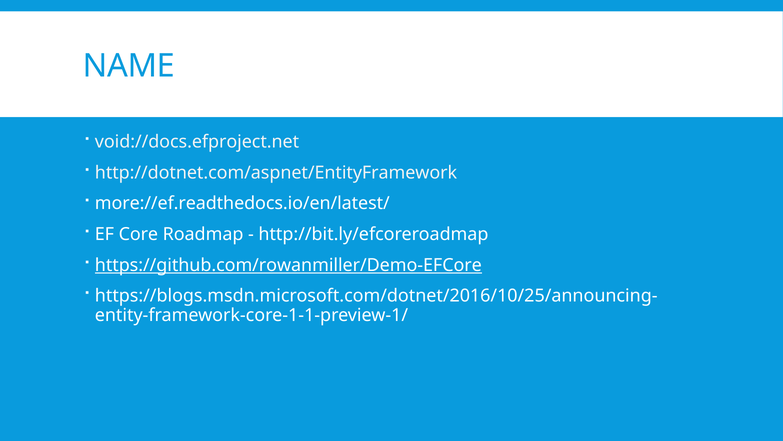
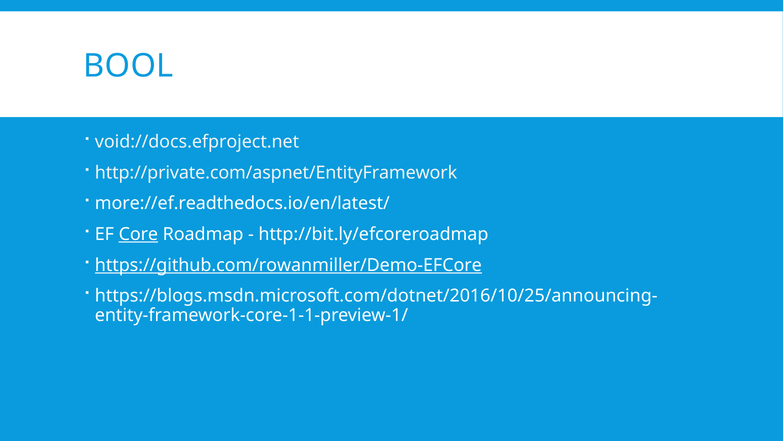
NAME: NAME -> BOOL (128, 66)
http://dotnet.com/aspnet/EntityFramework: http://dotnet.com/aspnet/EntityFramework -> http://private.com/aspnet/EntityFramework (276, 172)
Core underline: none -> present (138, 234)
